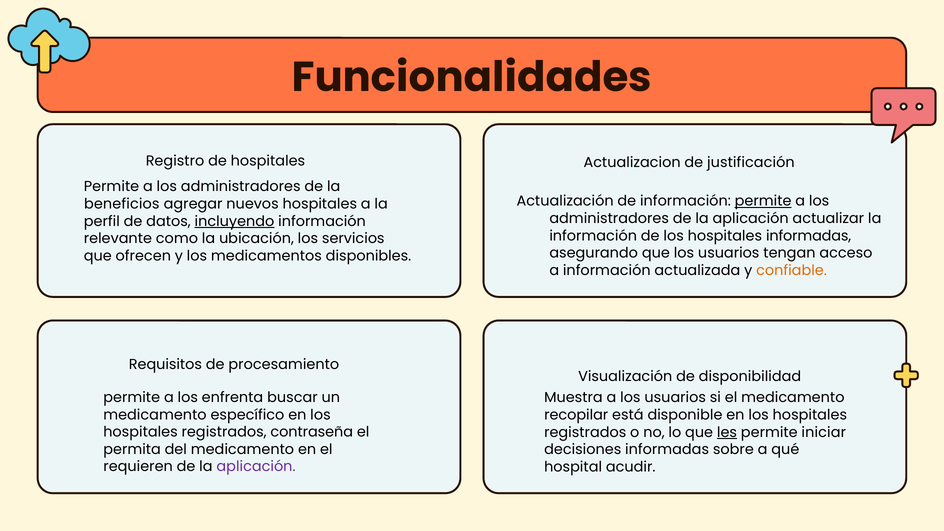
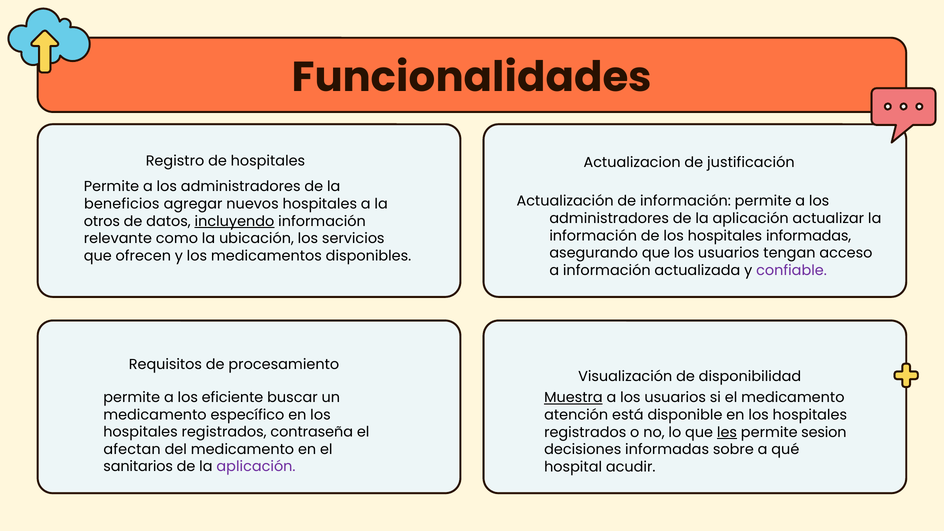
permite underline: present -> none (763, 201)
perfil: perfil -> otros (102, 221)
confiable colour: orange -> purple (791, 270)
enfrenta: enfrenta -> eficiente (233, 397)
Muestra underline: none -> present (573, 398)
recopilar: recopilar -> atención (576, 415)
iniciar: iniciar -> sesion (824, 432)
permita: permita -> afectan (132, 449)
requieren: requieren -> sanitarios (138, 467)
